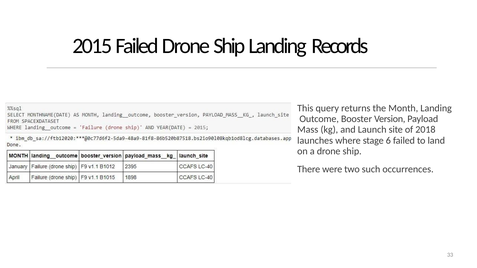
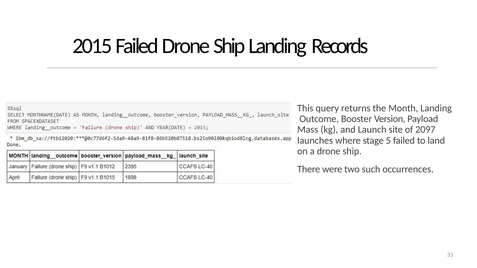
2018: 2018 -> 2097 (425, 130)
6: 6 -> 5 (388, 141)
